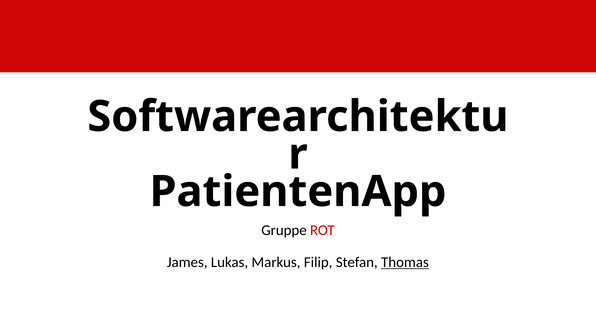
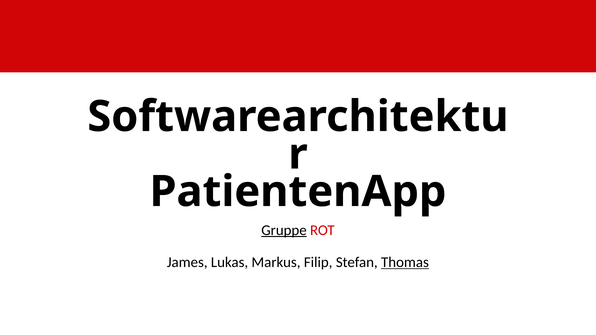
Gruppe underline: none -> present (284, 230)
